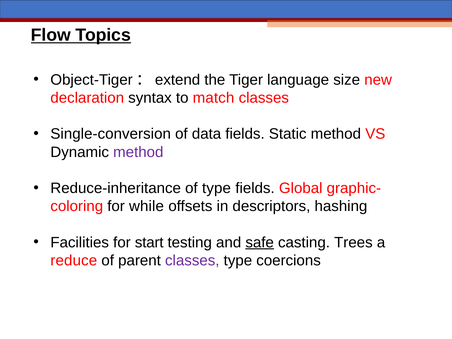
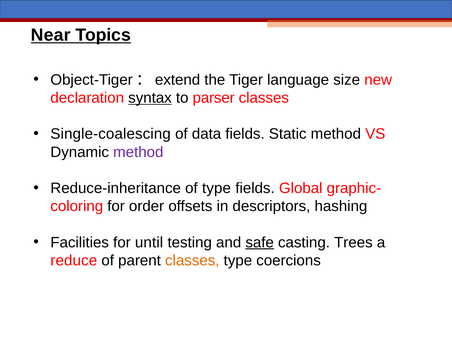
Flow: Flow -> Near (51, 35)
syntax underline: none -> present (150, 98)
match: match -> parser (214, 98)
Single-conversion: Single-conversion -> Single-coalescing (111, 134)
while: while -> order (147, 206)
start: start -> until (149, 242)
classes colour: purple -> orange (192, 261)
